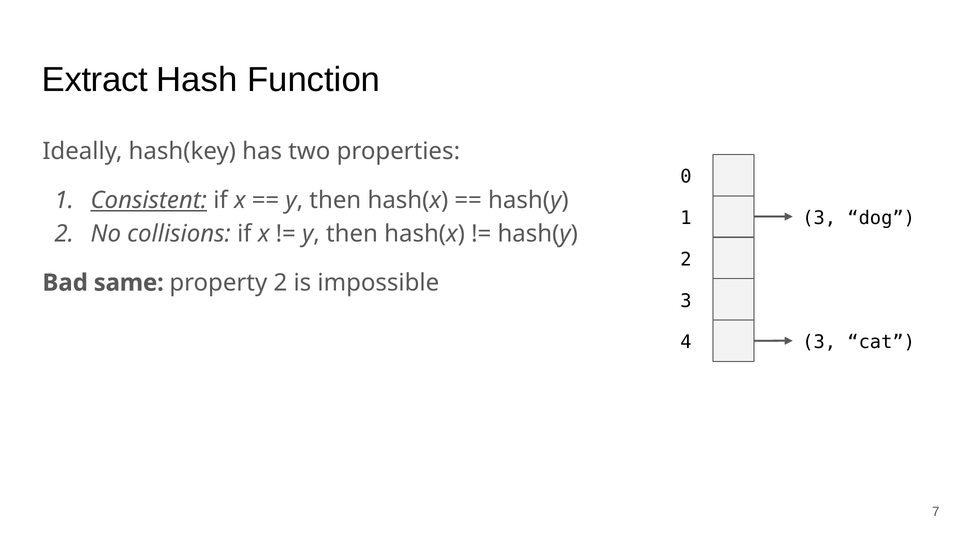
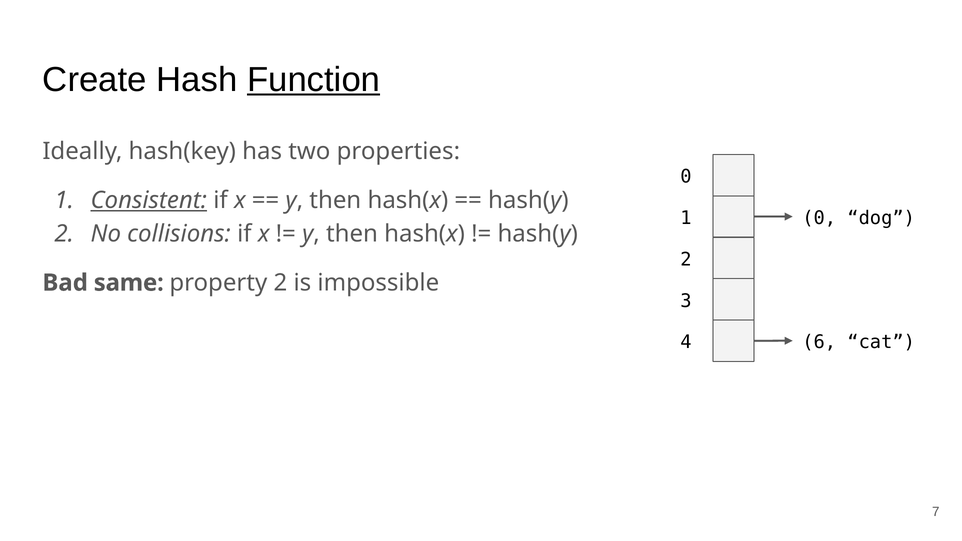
Extract: Extract -> Create (95, 80)
Function underline: none -> present (314, 80)
3: 3 -> 0 (819, 218)
3: 3 -> 6 (819, 342)
